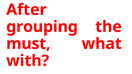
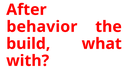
grouping: grouping -> behavior (42, 27)
must: must -> build (28, 44)
